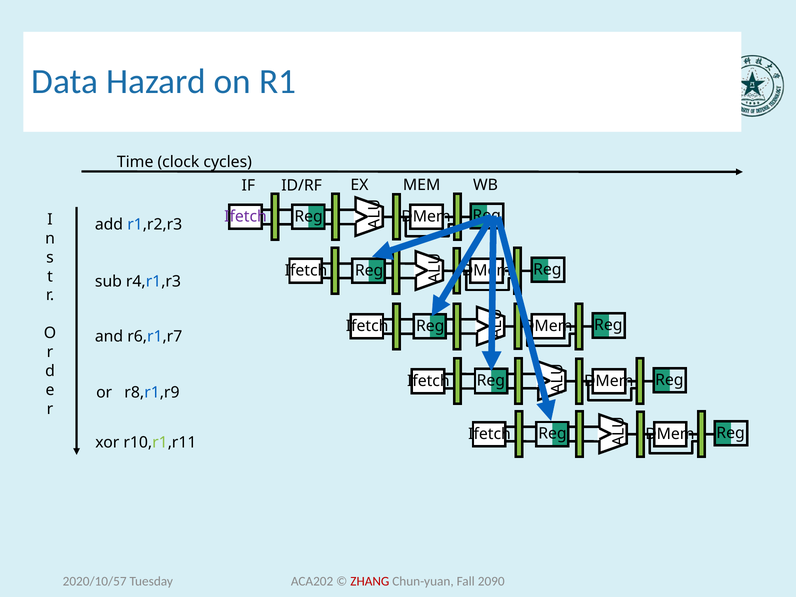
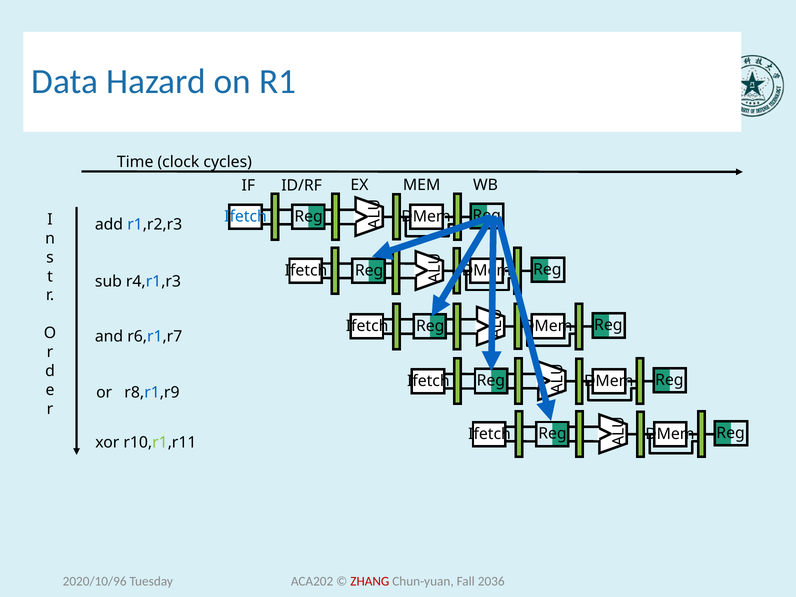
Ifetch colour: purple -> blue (246, 217)
2090: 2090 -> 2036 (491, 581)
2020/10/57: 2020/10/57 -> 2020/10/96 (95, 582)
